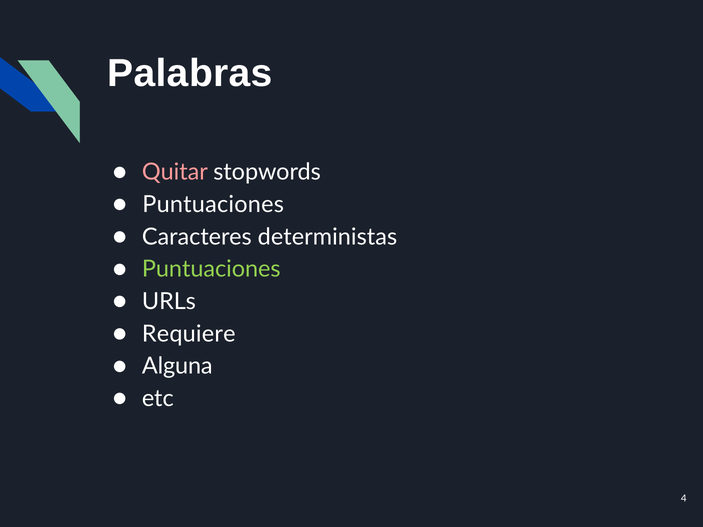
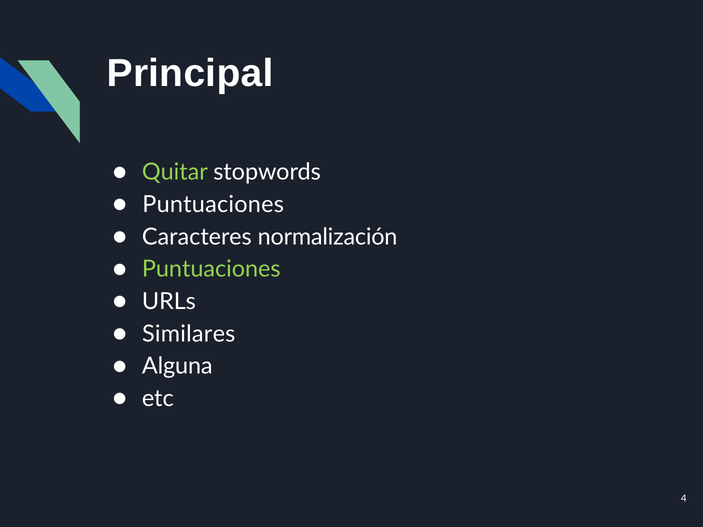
Palabras: Palabras -> Principal (190, 74)
Quitar colour: pink -> light green (175, 172)
deterministas: deterministas -> normalización (328, 237)
Requiere: Requiere -> Similares (189, 334)
